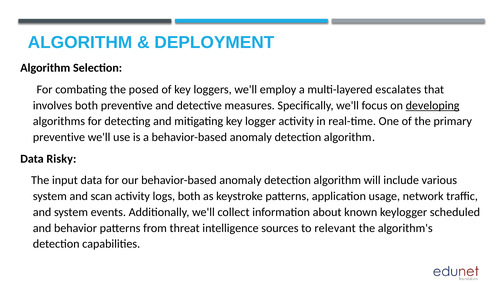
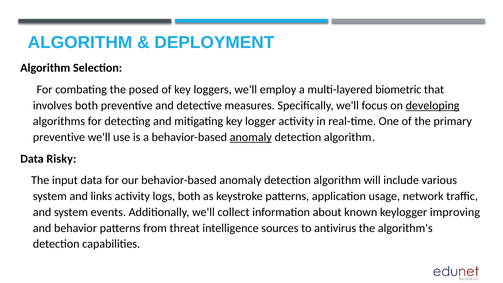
escalates: escalates -> biometric (398, 90)
anomaly underline: none -> present (251, 137)
scan: scan -> links (101, 196)
scheduled: scheduled -> improving (455, 212)
relevant: relevant -> antivirus (335, 228)
